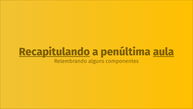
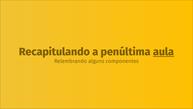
Recapitulando underline: present -> none (54, 52)
